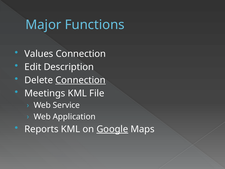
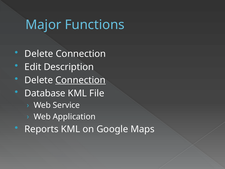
Values: Values -> Delete (39, 54)
Meetings: Meetings -> Database (45, 93)
Google underline: present -> none (112, 129)
